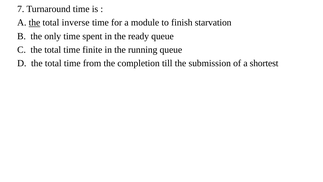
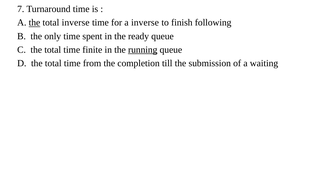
a module: module -> inverse (145, 23)
starvation: starvation -> following (213, 23)
running underline: none -> present (143, 50)
shortest: shortest -> waiting (264, 63)
